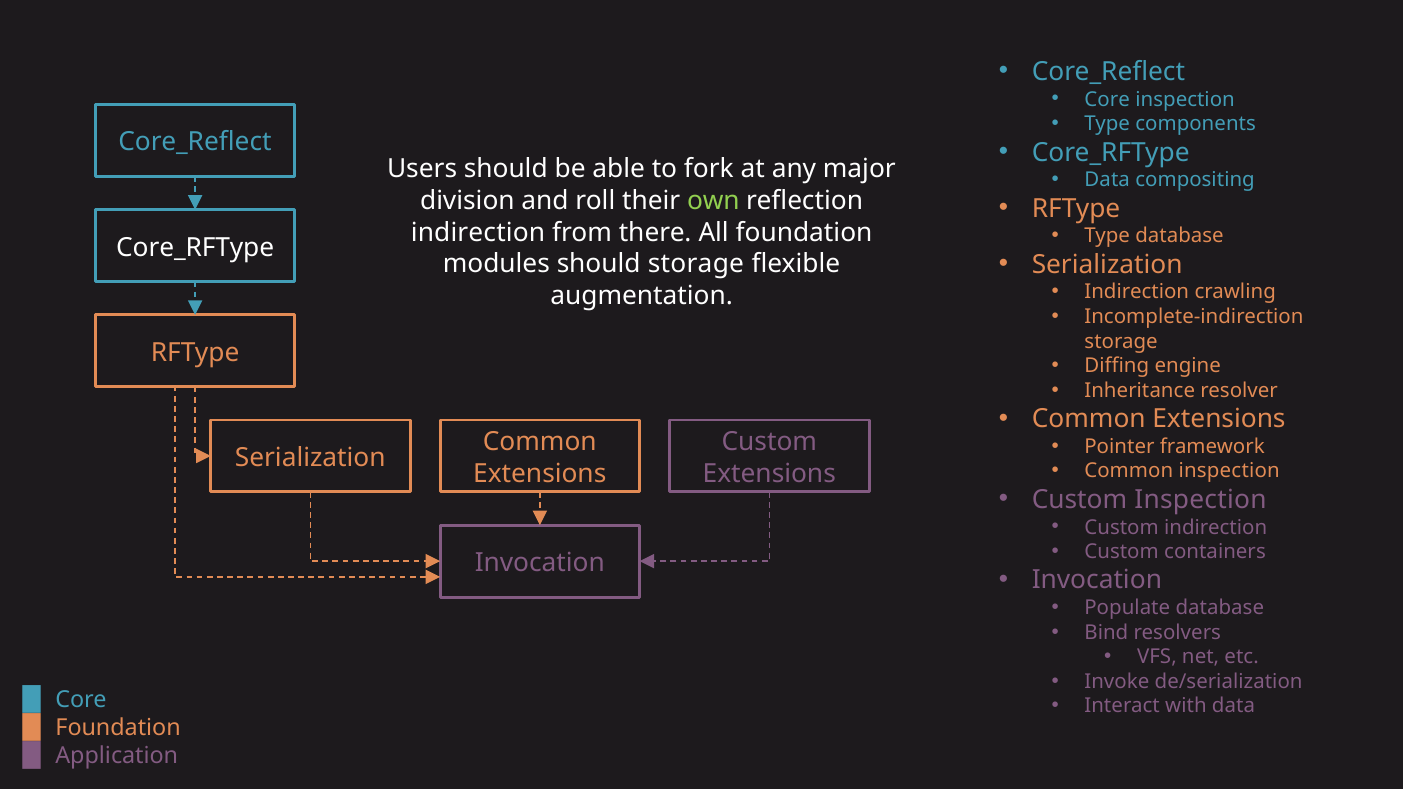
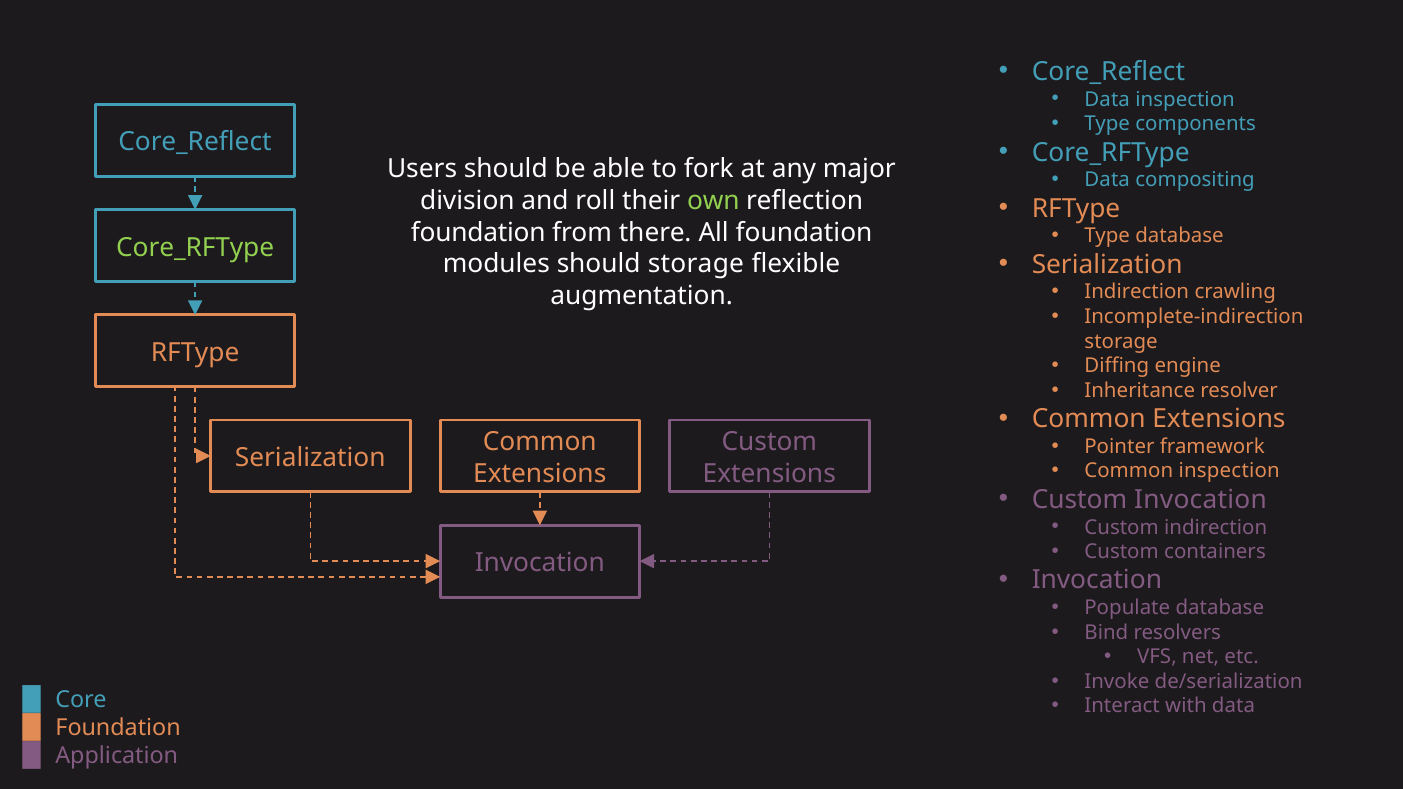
Core: Core -> Data (1107, 99)
indirection: indirection -> foundation (478, 232)
Core_RFType colour: white -> light green (195, 247)
Custom Inspection: Inspection -> Invocation (1201, 500)
